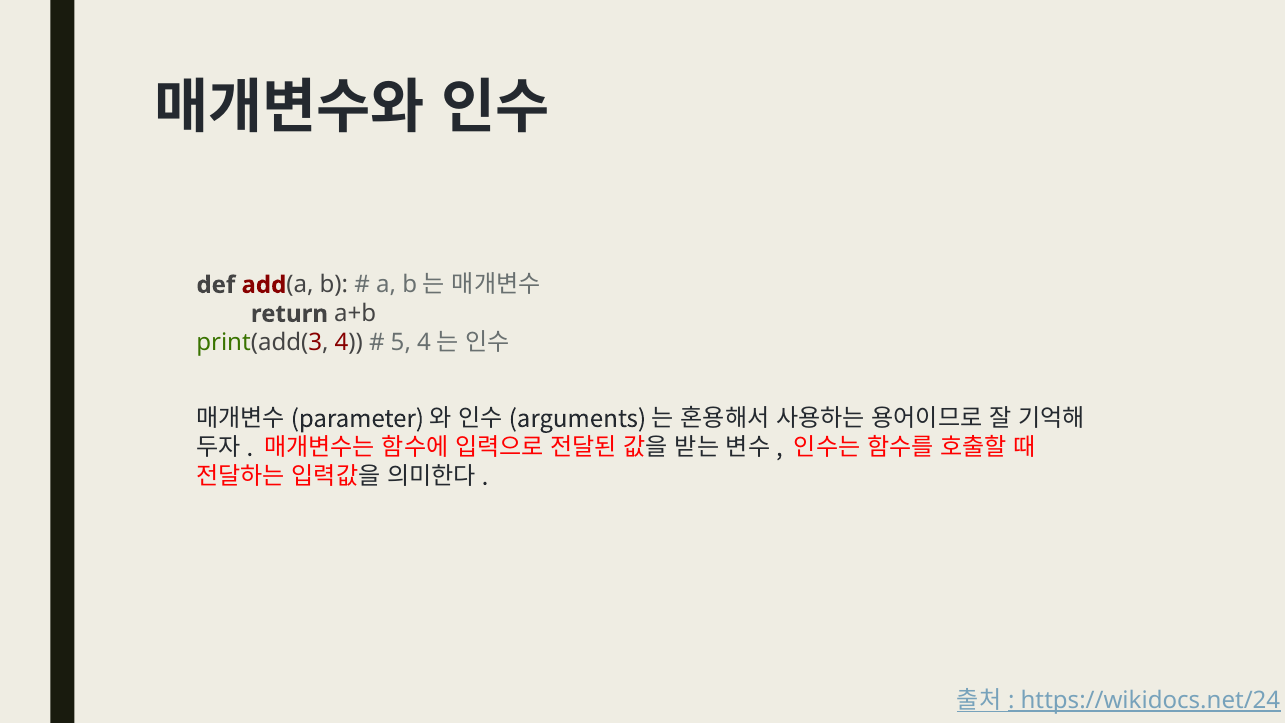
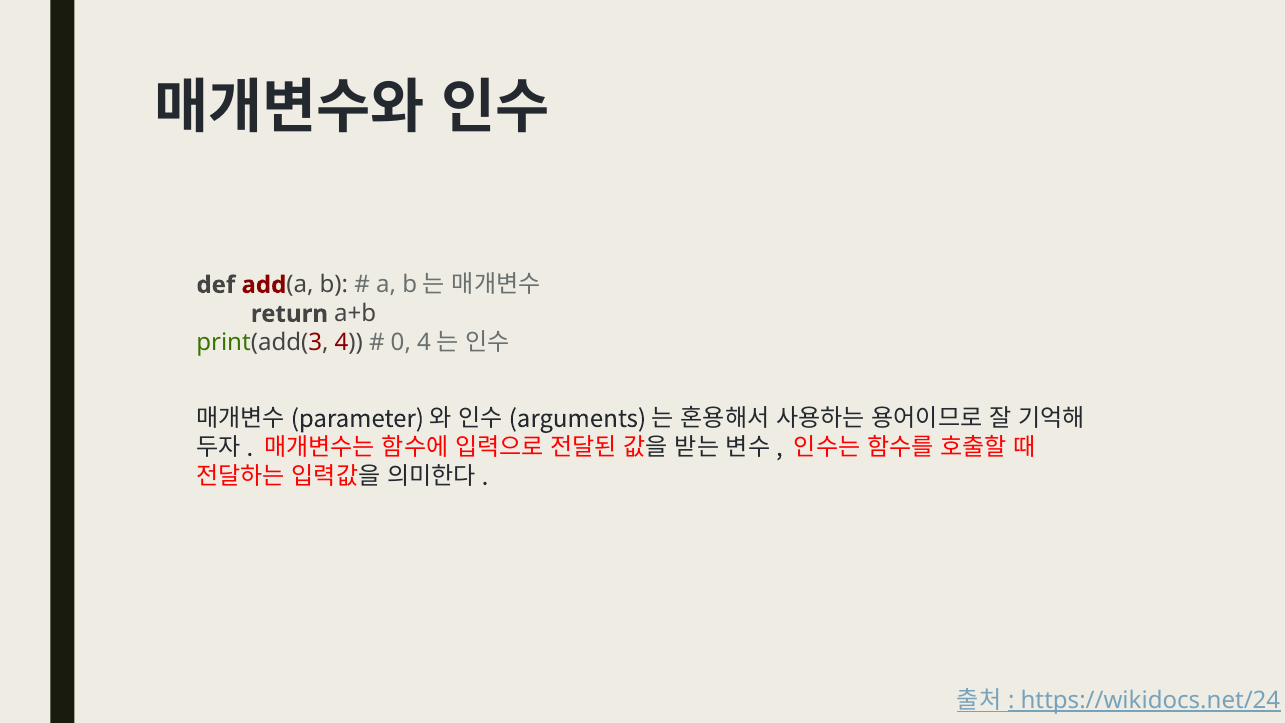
5: 5 -> 0 (401, 343)
